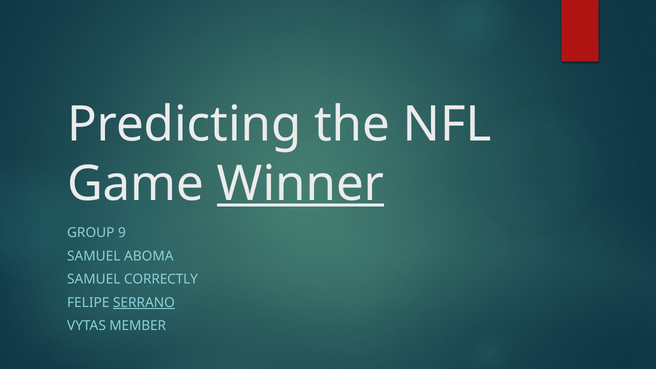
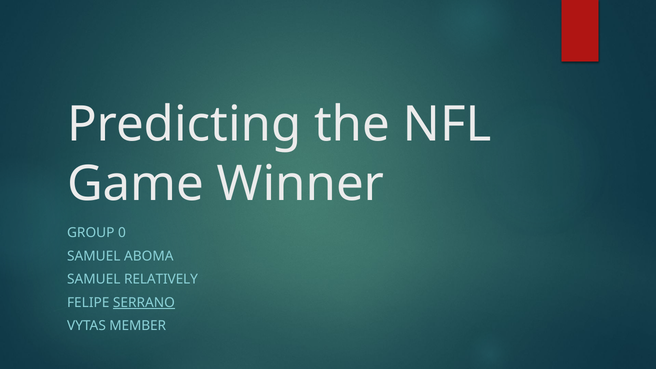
Winner underline: present -> none (301, 184)
9: 9 -> 0 (122, 233)
CORRECTLY: CORRECTLY -> RELATIVELY (161, 279)
